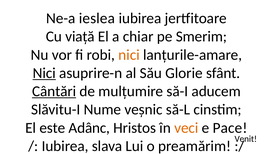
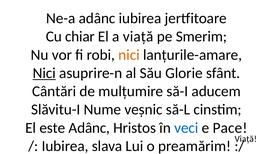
Ne-a ieslea: ieslea -> adânc (97, 18)
viață: viață -> chiar (80, 36)
a chiar: chiar -> viață (138, 36)
Cântări underline: present -> none (54, 91)
veci colour: orange -> blue (186, 127)
Venit: Venit -> Viață (246, 138)
